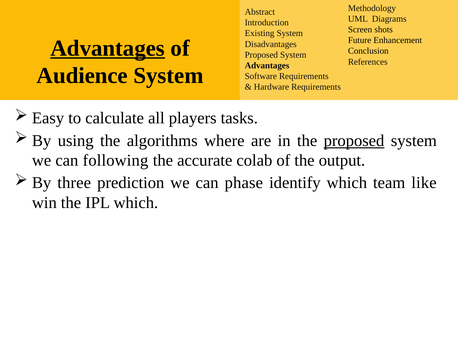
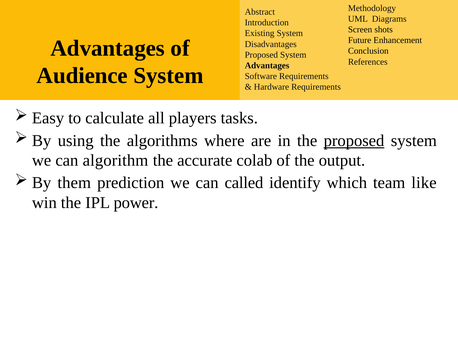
Advantages underline: present -> none (108, 48)
following: following -> algorithm (115, 160)
three: three -> them (74, 183)
phase: phase -> called (244, 183)
IPL which: which -> power (136, 202)
